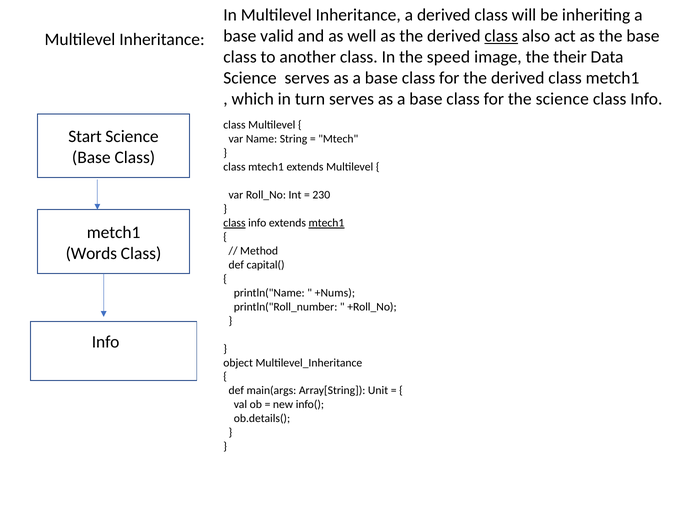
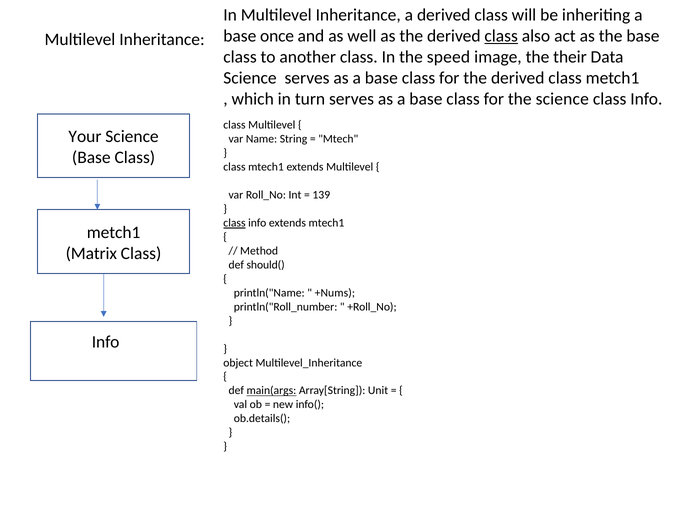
valid: valid -> once (277, 36)
Start: Start -> Your (85, 137)
230: 230 -> 139 (321, 195)
mtech1 underline: present -> none (326, 223)
Words: Words -> Matrix (91, 253)
capital(: capital( -> should( (266, 265)
main(args underline: none -> present (271, 391)
